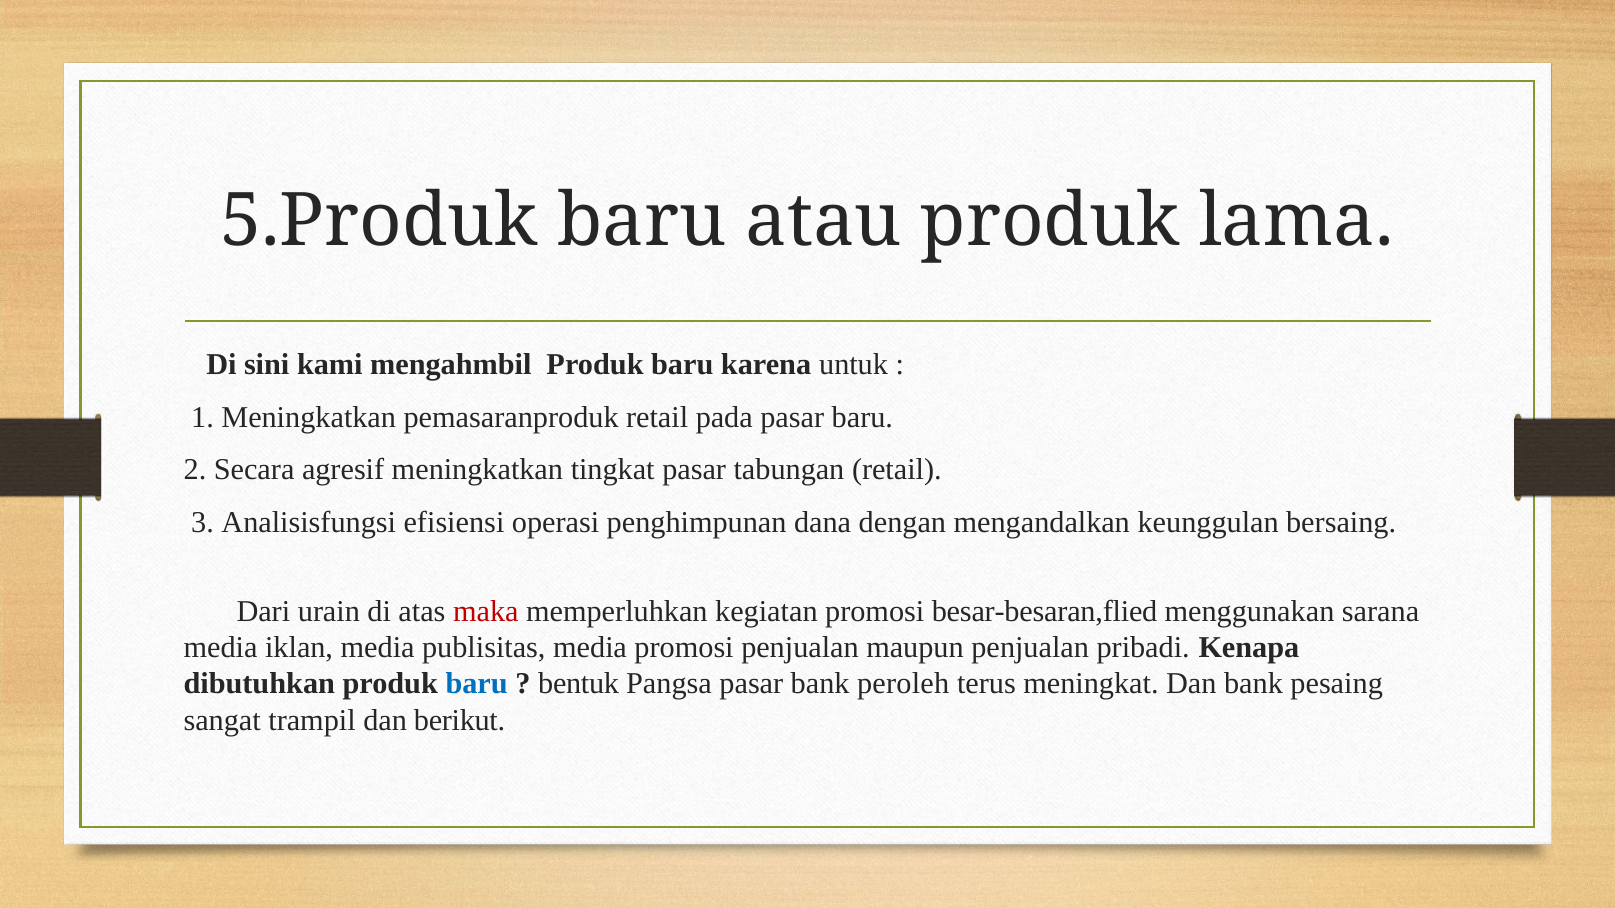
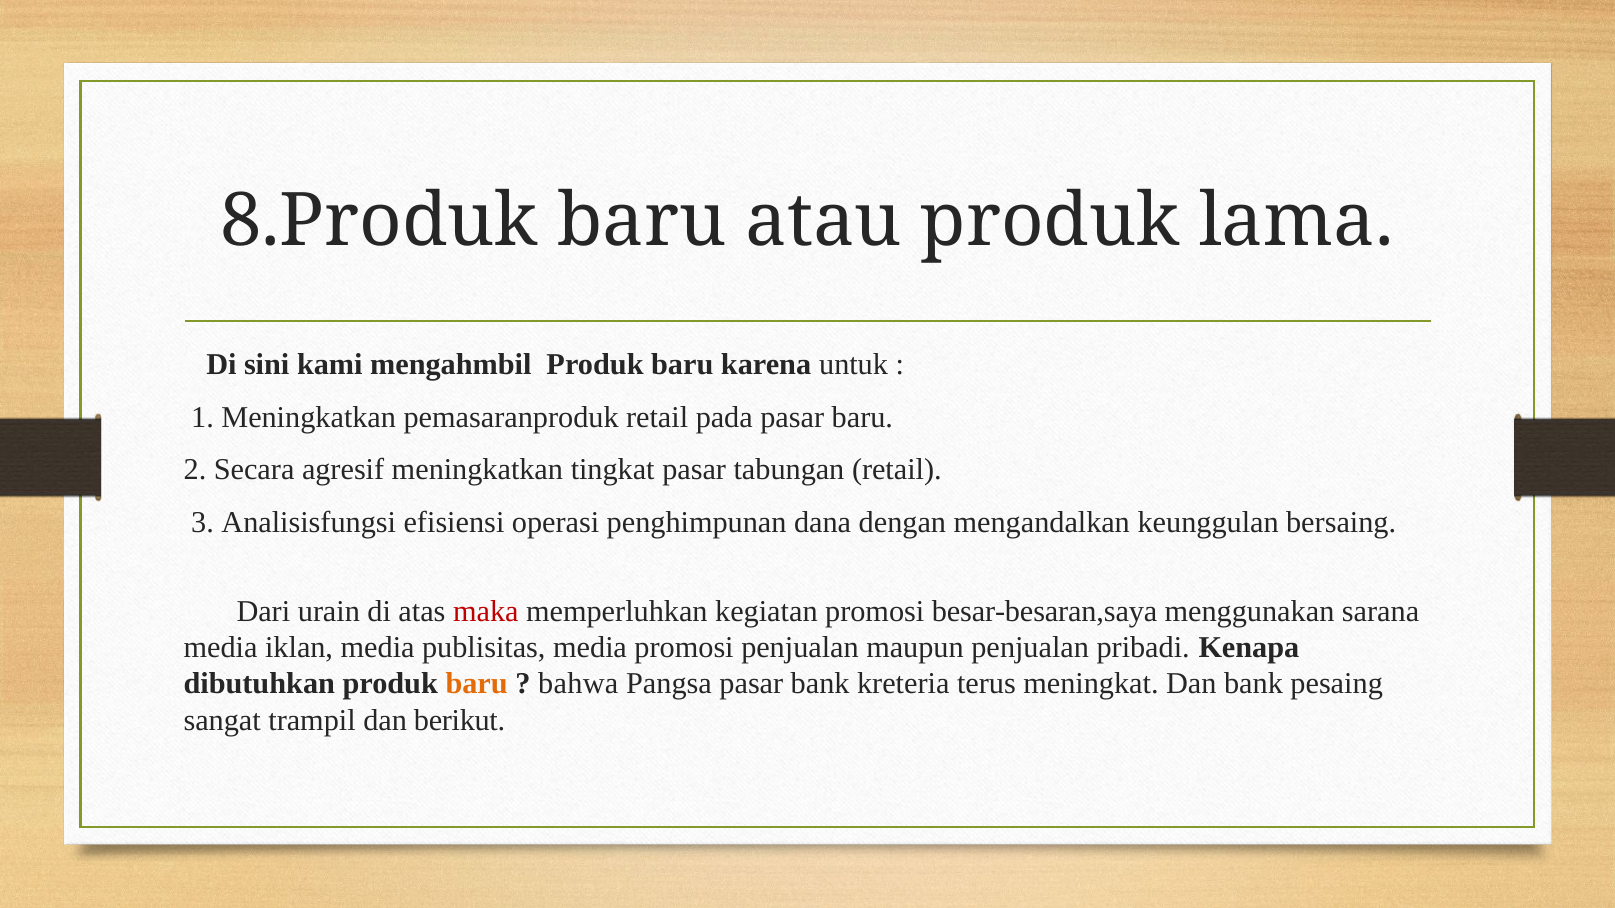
5.Produk: 5.Produk -> 8.Produk (379, 222)
besar-besaran,flied: besar-besaran,flied -> besar-besaran,saya (1045, 611)
baru colour: blue -> orange (477, 684)
bentuk: bentuk -> bahwa (578, 684)
peroleh: peroleh -> kreteria (903, 684)
